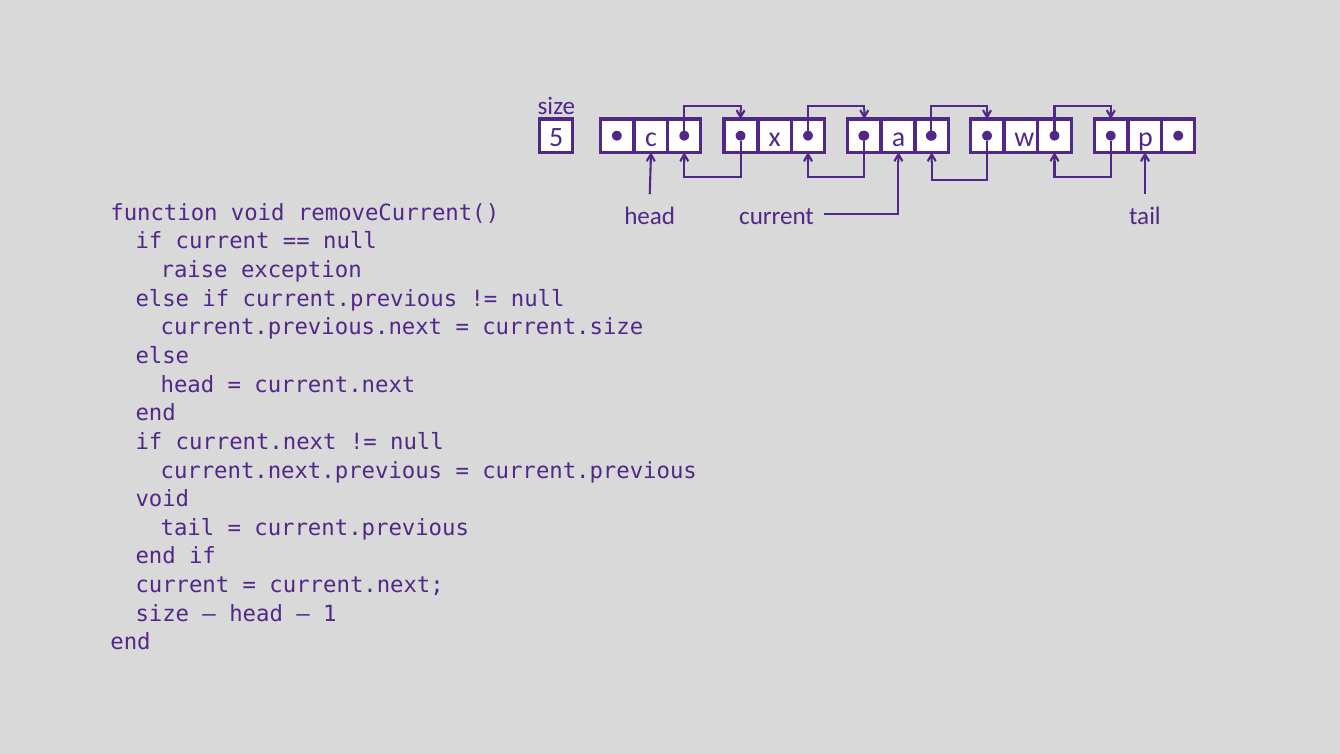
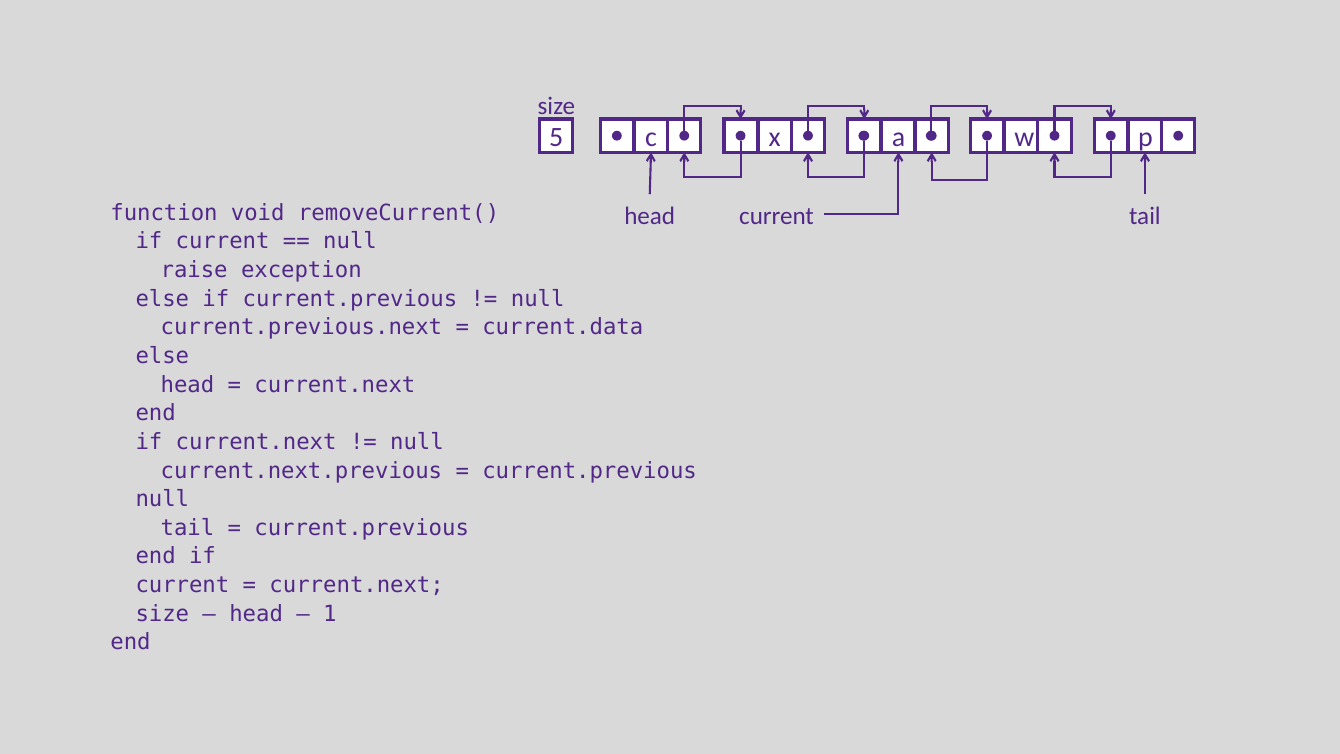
current.size: current.size -> current.data (563, 327)
void: void -> null (162, 499)
